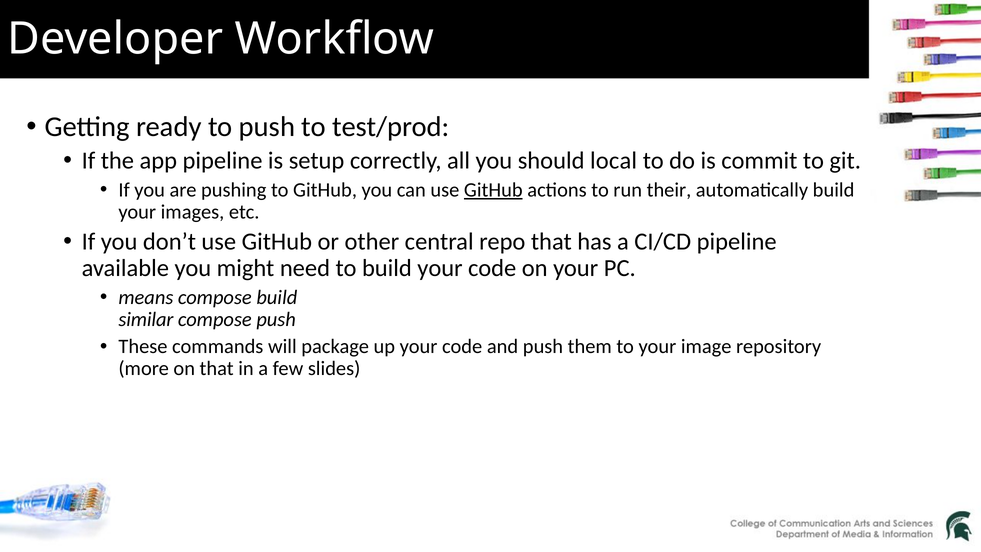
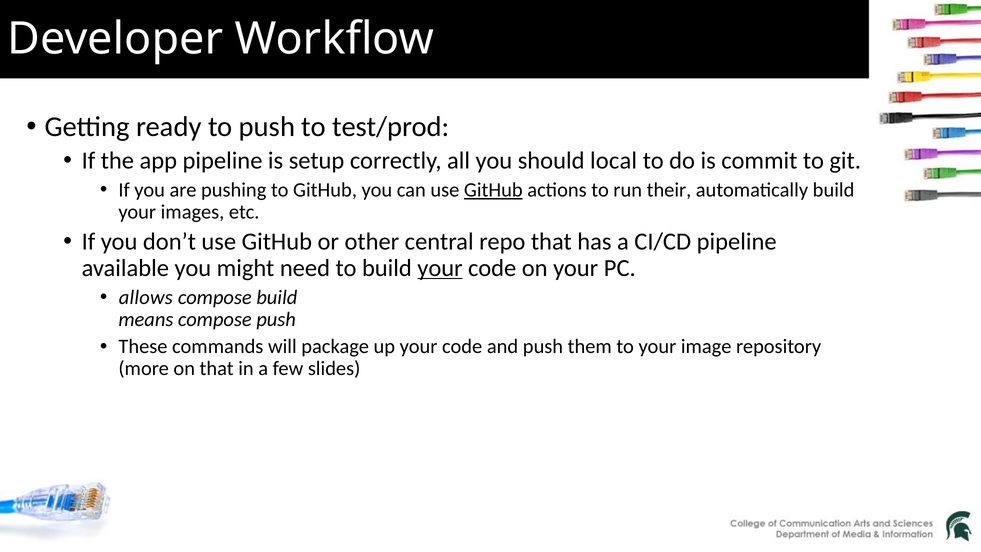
your underline: none -> present (440, 268)
means: means -> allows (146, 297)
similar: similar -> means (146, 319)
